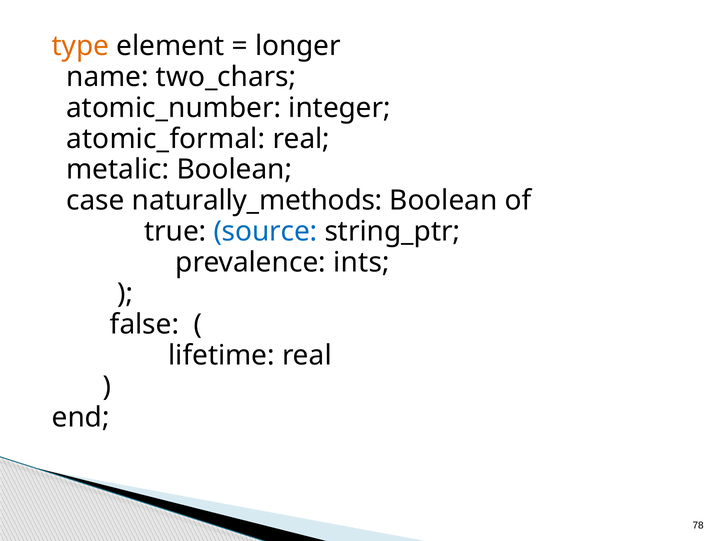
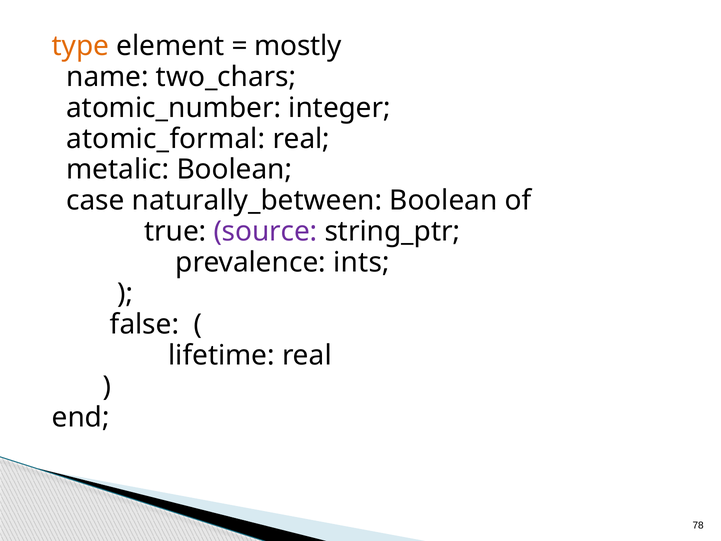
longer: longer -> mostly (298, 46)
naturally_methods: naturally_methods -> naturally_between (257, 201)
source colour: blue -> purple (266, 232)
